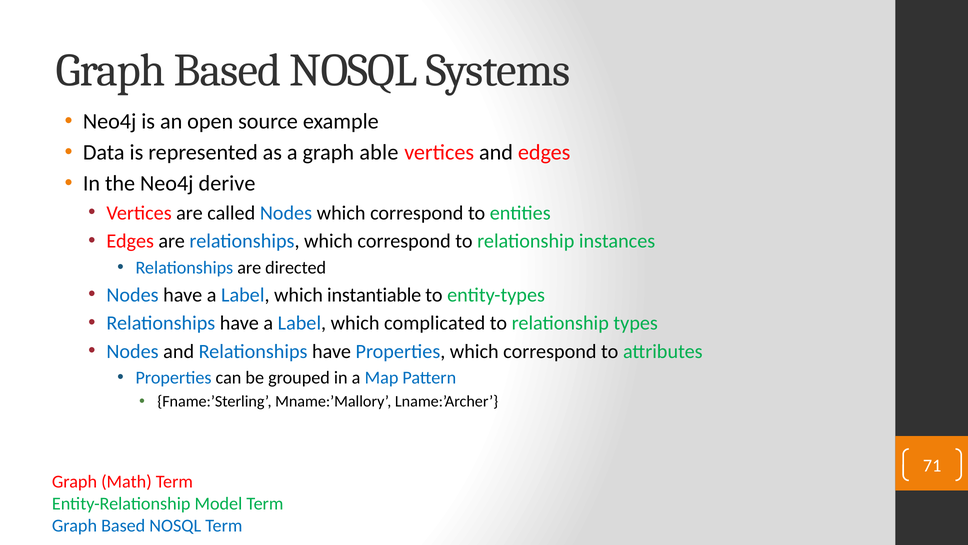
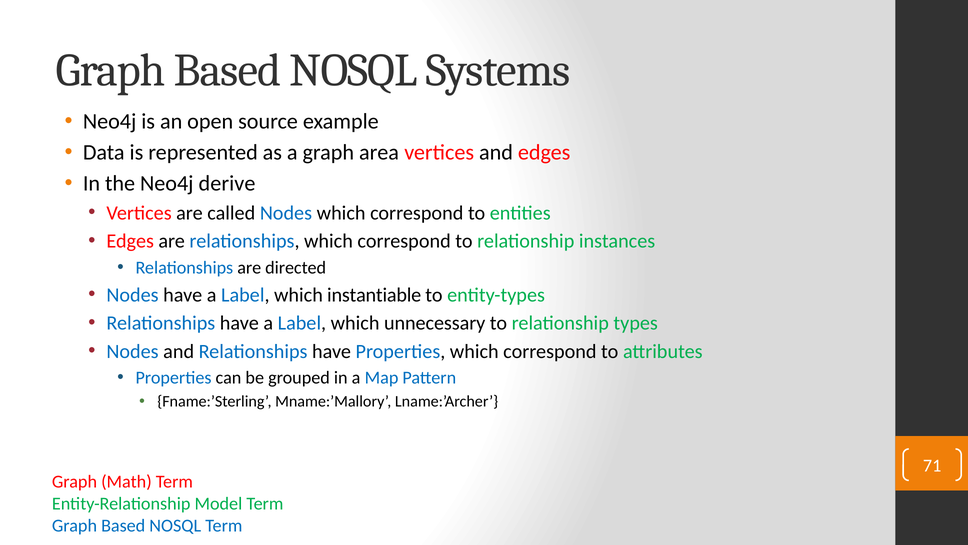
able: able -> area (379, 152)
complicated: complicated -> unnecessary (435, 323)
